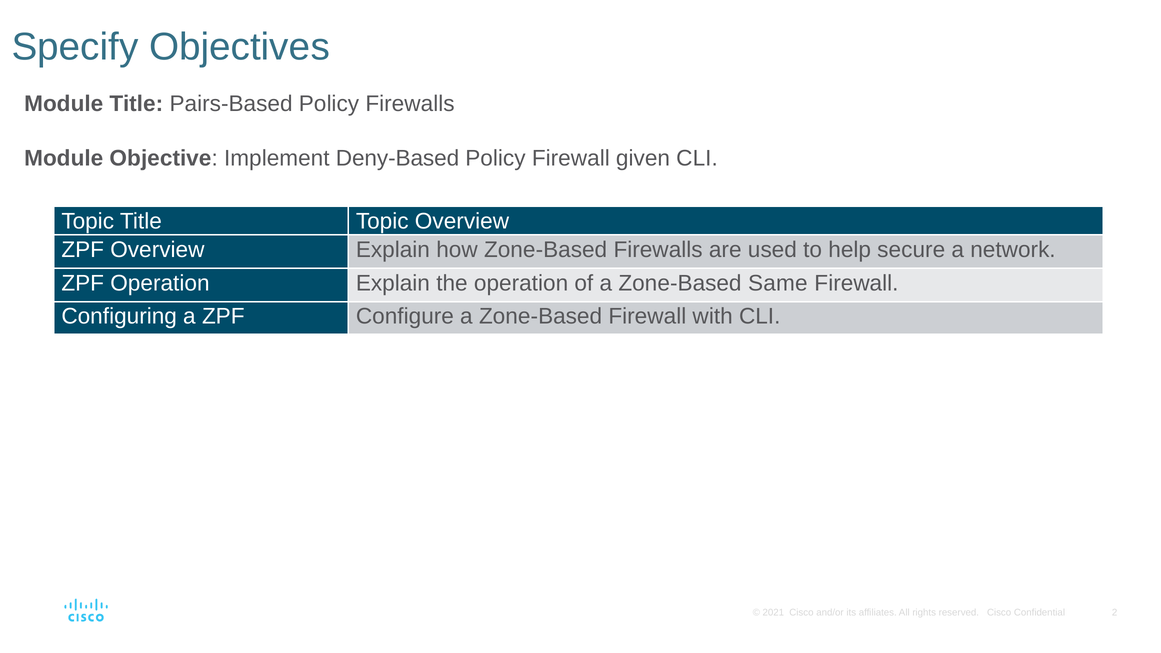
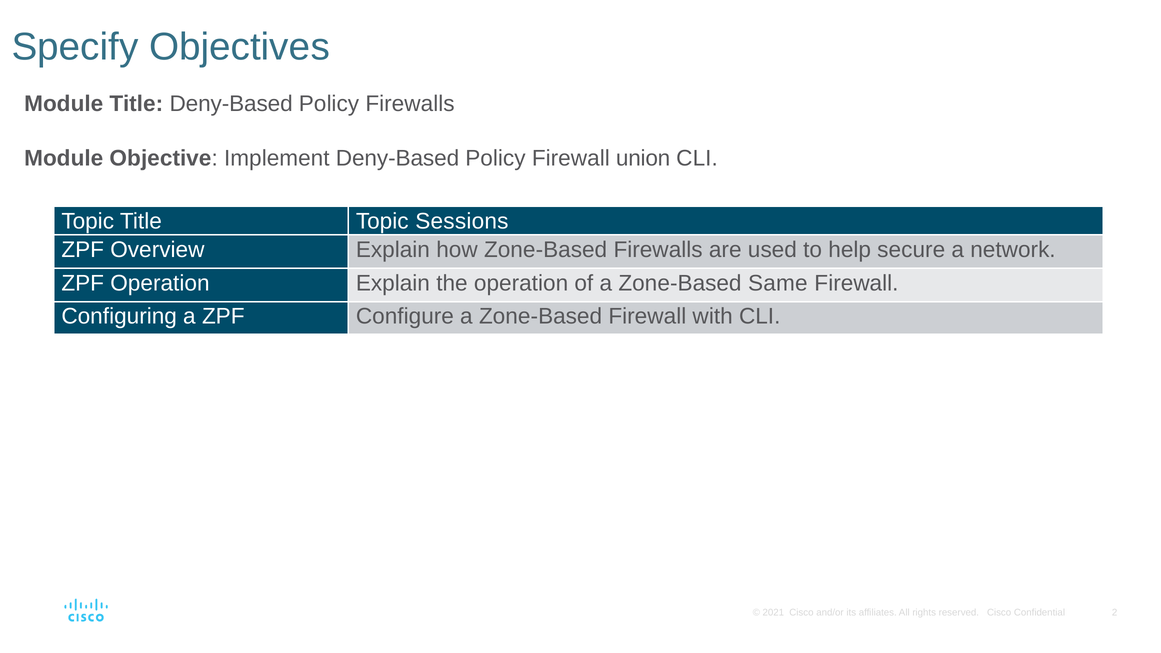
Title Pairs-Based: Pairs-Based -> Deny-Based (231, 104)
given: given -> union (643, 158)
Topic Overview: Overview -> Sessions (462, 221)
